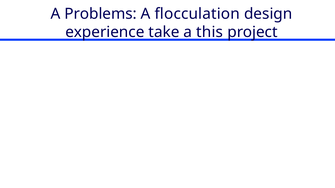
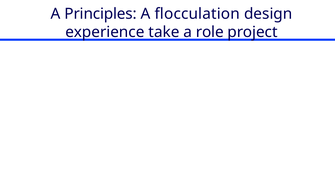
Problems: Problems -> Principles (101, 14)
this: this -> role (210, 32)
